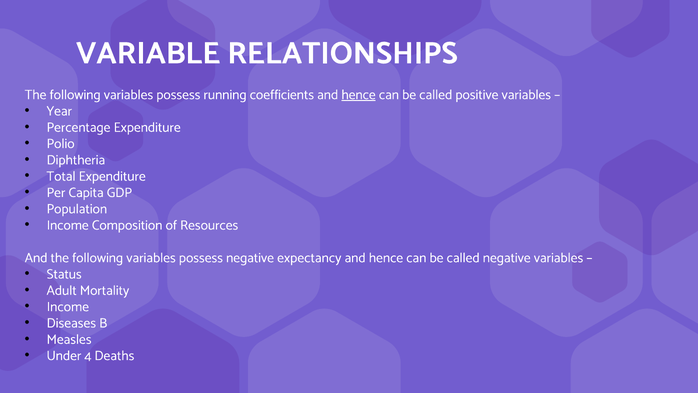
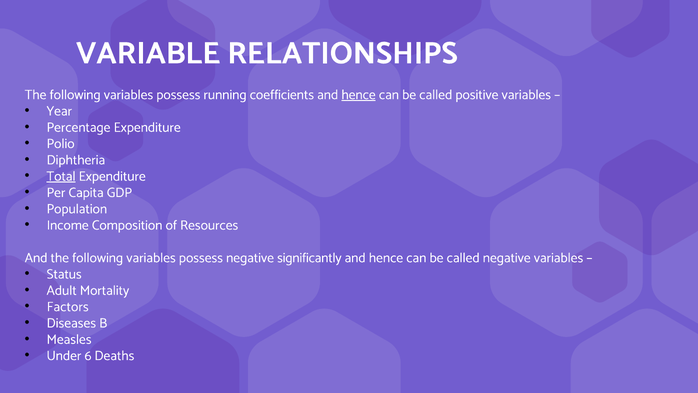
Total underline: none -> present (61, 176)
expectancy: expectancy -> significantly (309, 258)
Income: Income -> Factors (68, 306)
4: 4 -> 6 (88, 355)
